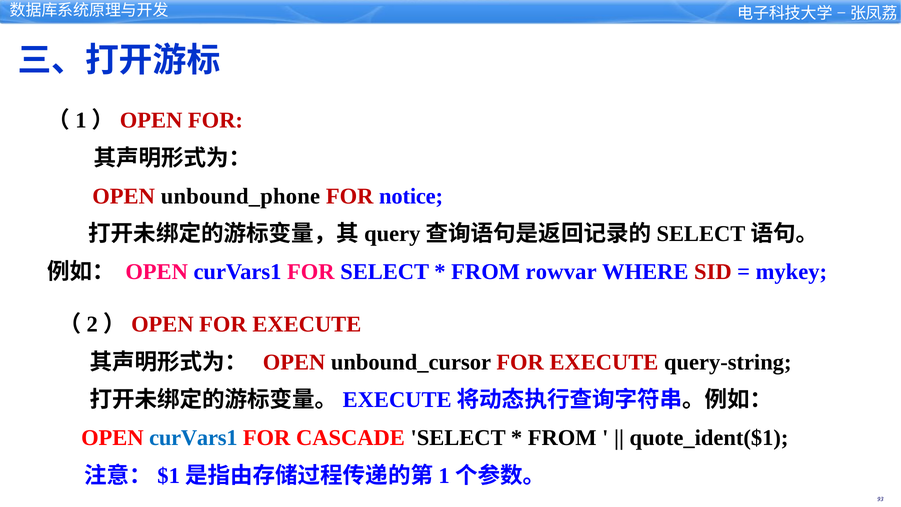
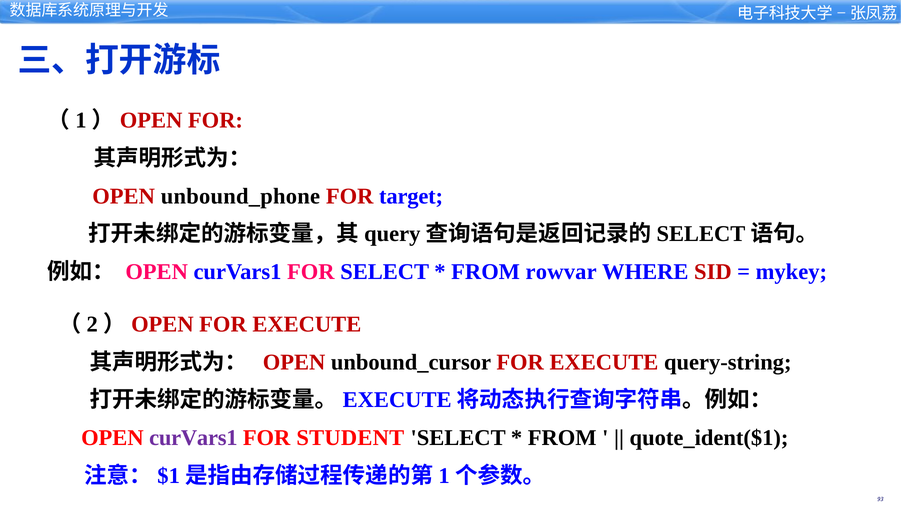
notice: notice -> target (411, 196)
curVars1 colour: blue -> purple (193, 438)
CASCADE: CASCADE -> STUDENT (350, 438)
